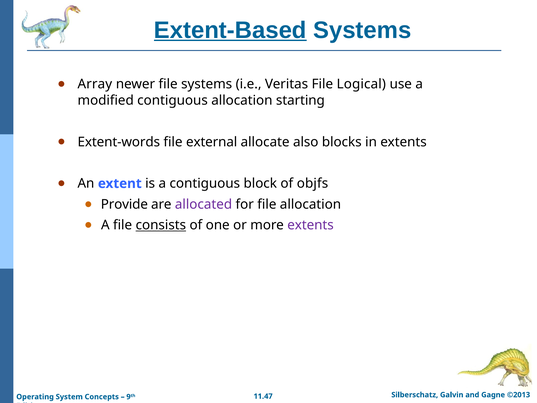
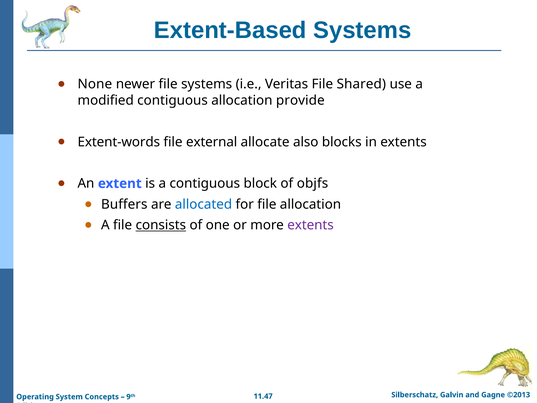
Extent-Based underline: present -> none (230, 30)
Array: Array -> None (95, 84)
Logical: Logical -> Shared (361, 84)
starting: starting -> provide (300, 100)
Provide: Provide -> Buffers (124, 204)
allocated colour: purple -> blue (203, 204)
